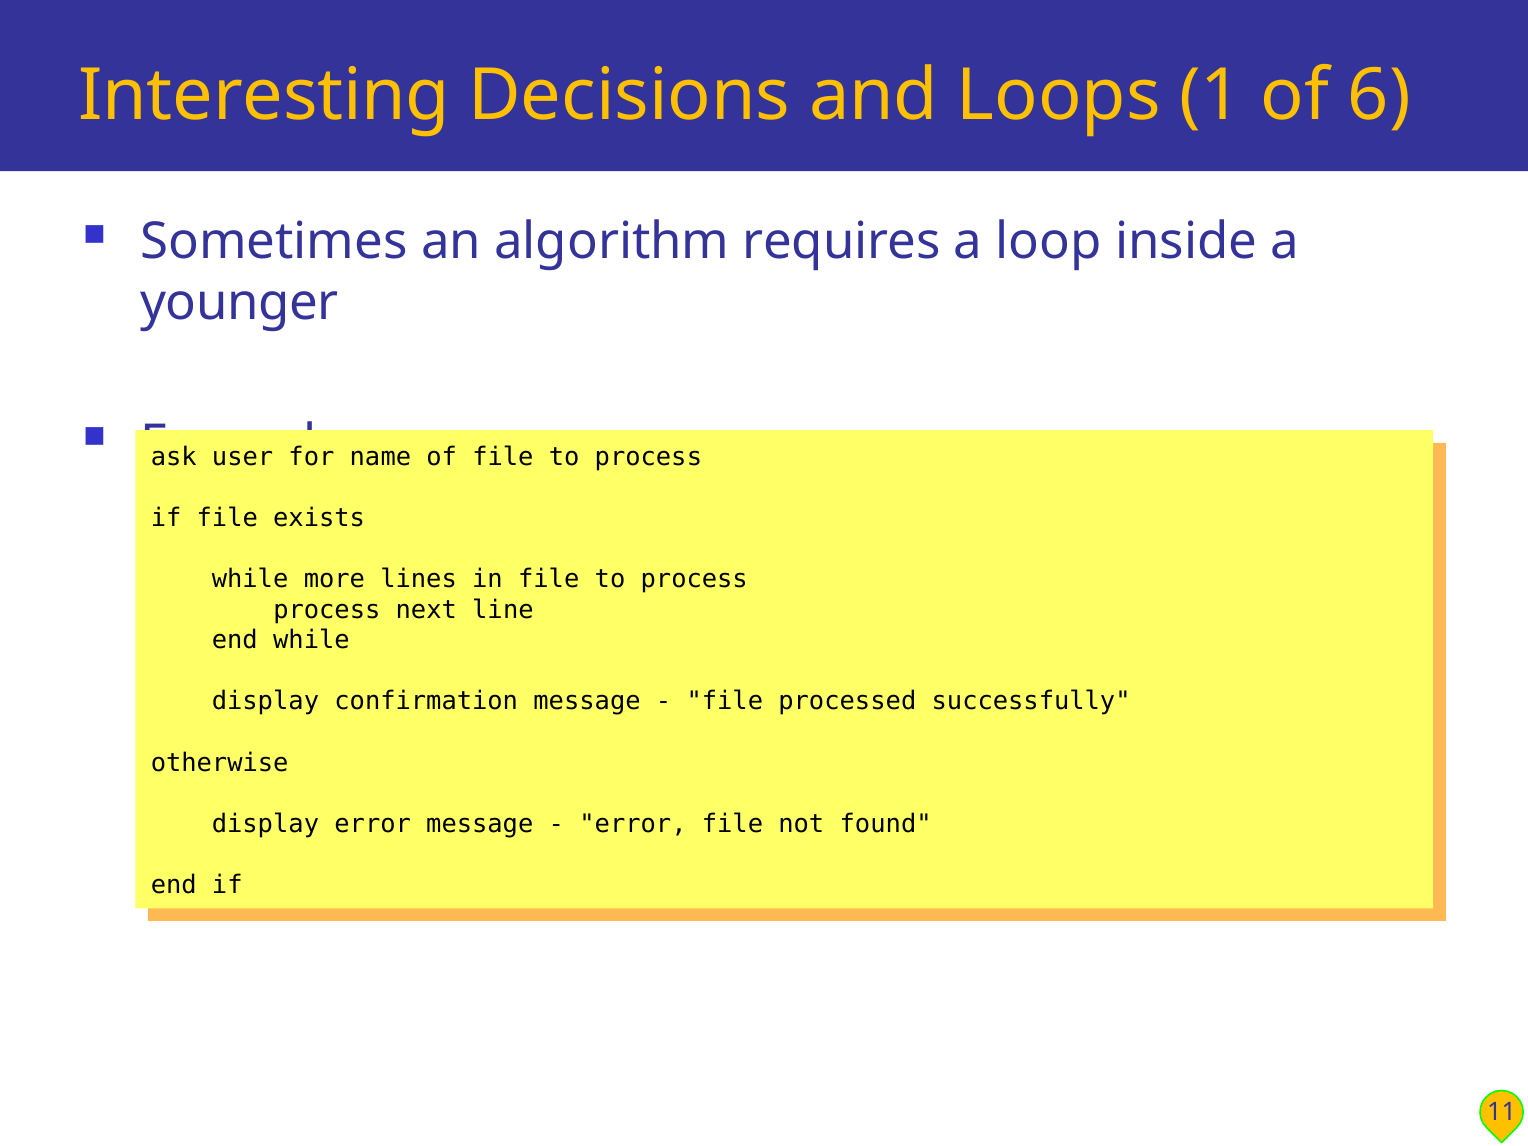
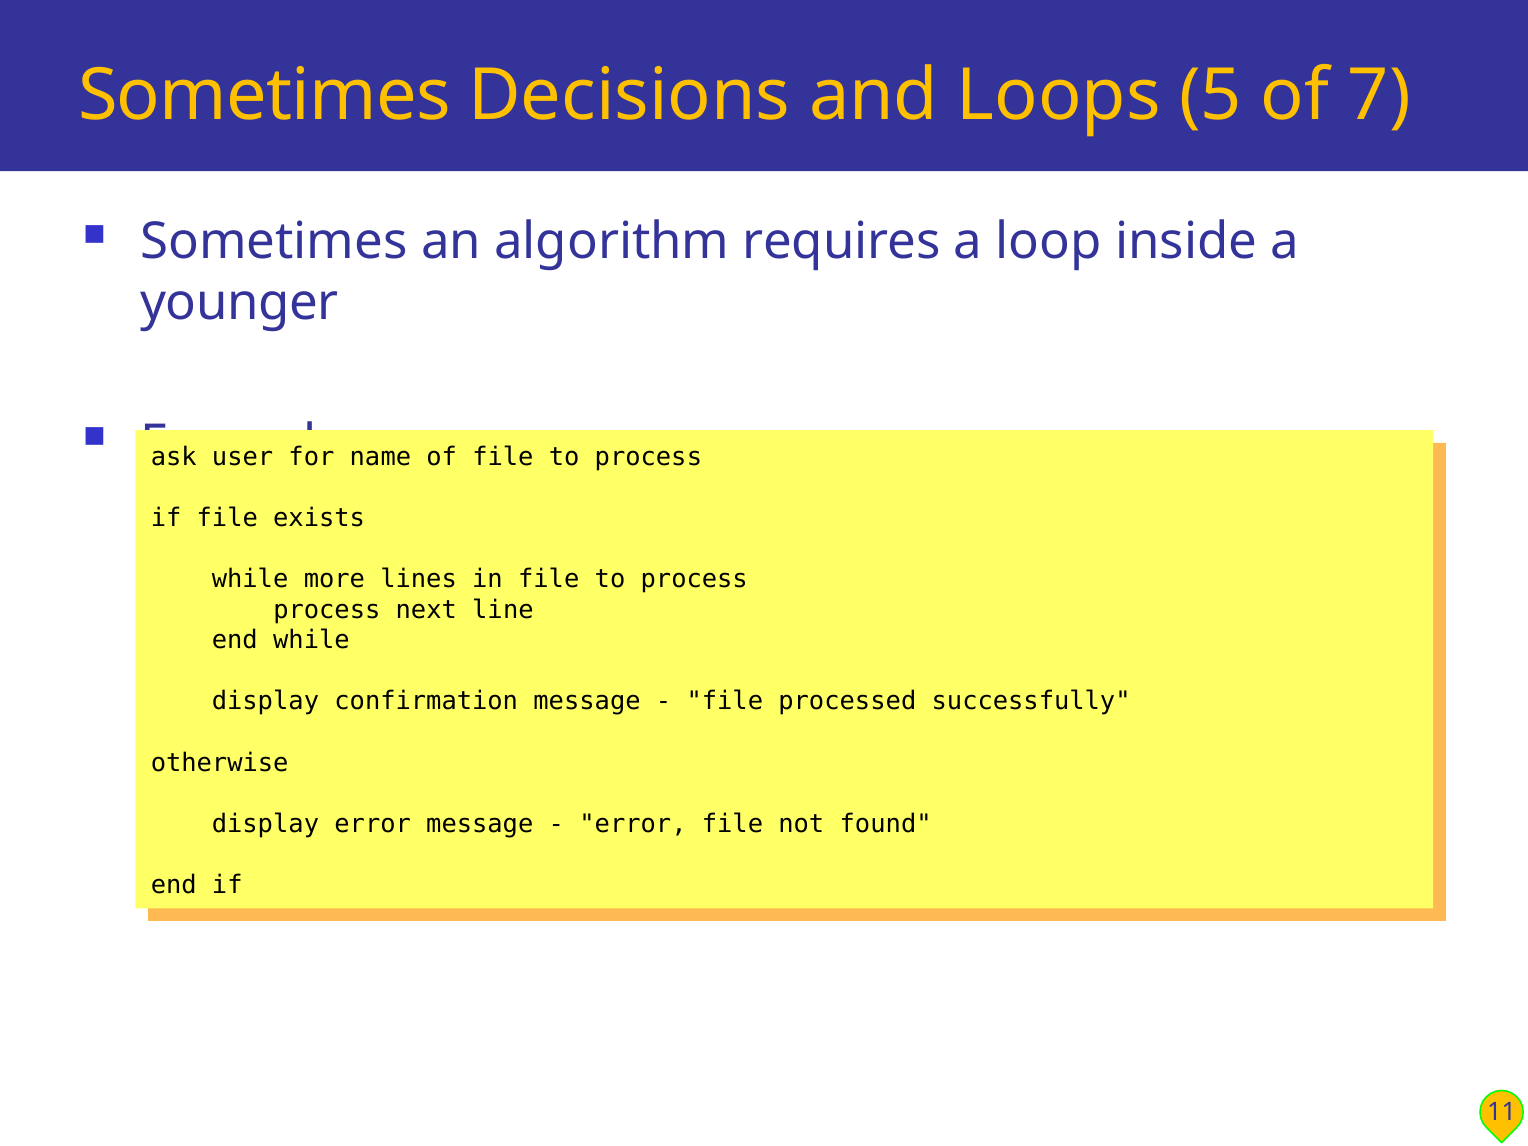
Interesting: Interesting -> Sometimes (264, 95)
1: 1 -> 5 (1211, 95)
6: 6 -> 7 (1379, 95)
